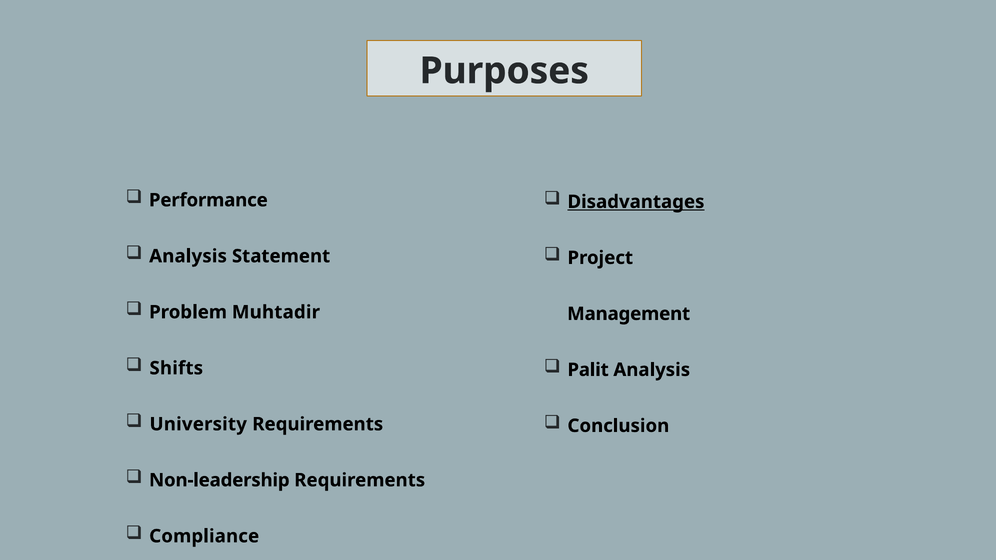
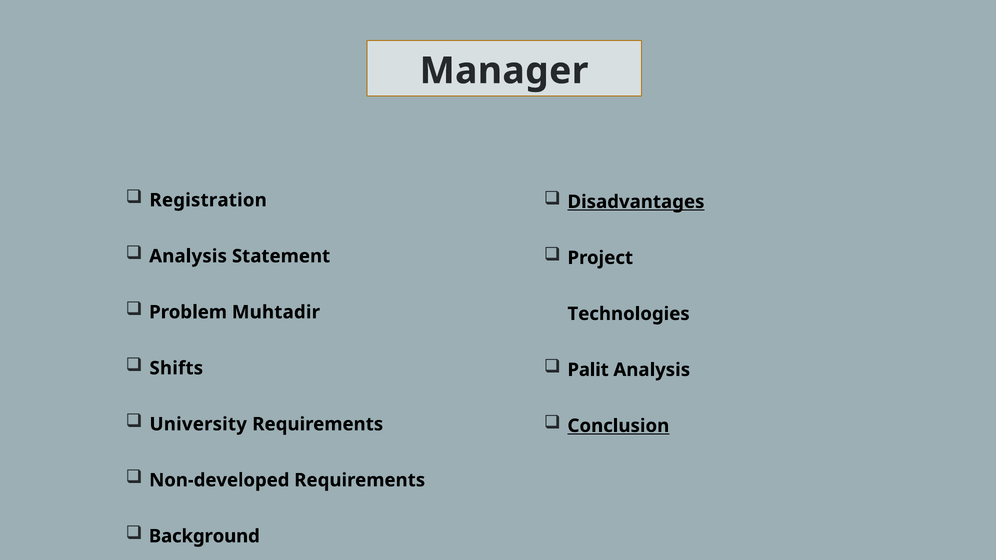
Purposes: Purposes -> Manager (504, 71)
Performance: Performance -> Registration (208, 200)
Management: Management -> Technologies (629, 314)
Conclusion underline: none -> present (618, 426)
Non-leadership: Non-leadership -> Non-developed (219, 480)
Compliance: Compliance -> Background (204, 536)
